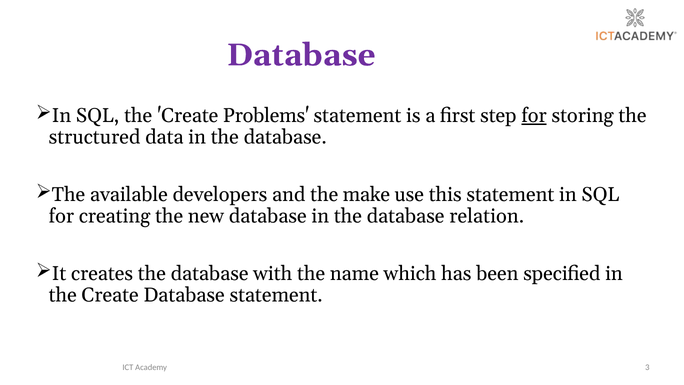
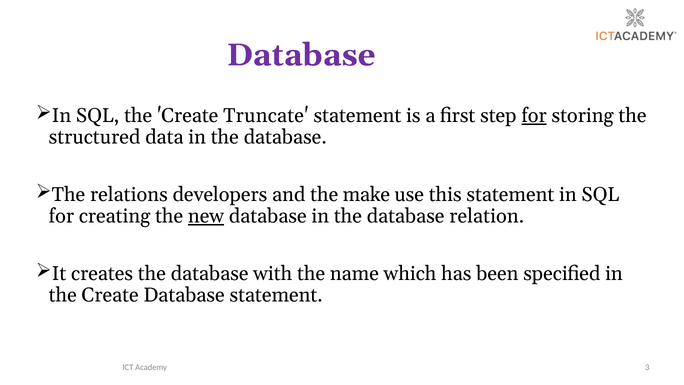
Problems: Problems -> Truncate (266, 116)
available: available -> relations (129, 195)
new underline: none -> present (206, 216)
